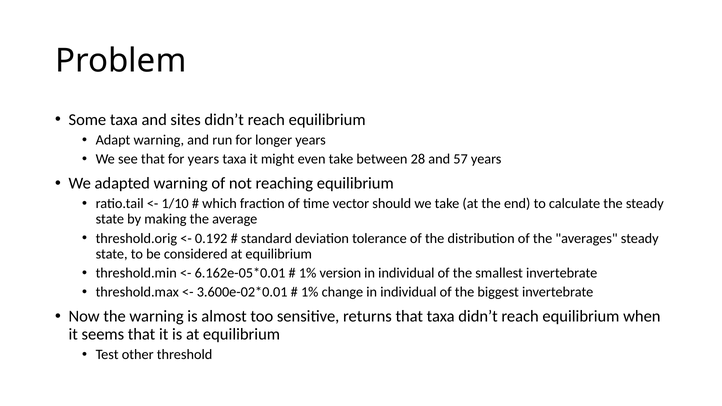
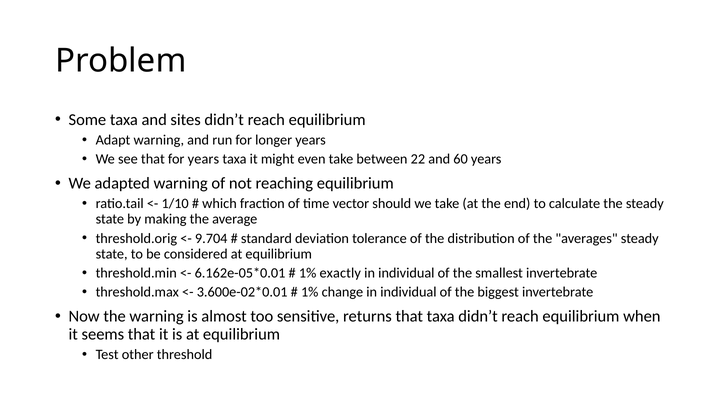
28: 28 -> 22 (418, 159)
57: 57 -> 60 (461, 159)
0.192: 0.192 -> 9.704 (211, 238)
version: version -> exactly (340, 273)
